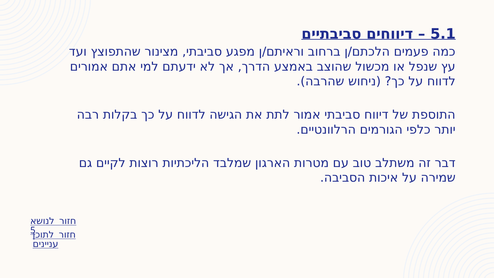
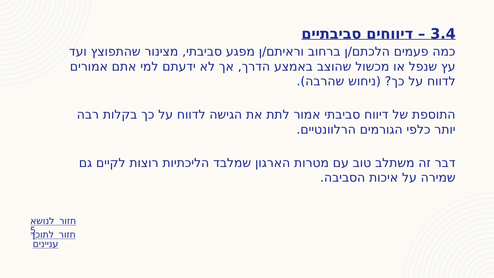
5.1: 5.1 -> 3.4 (443, 34)
